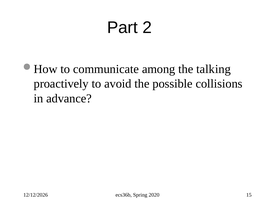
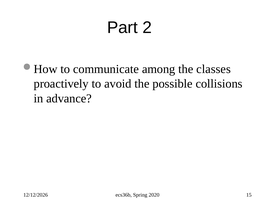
talking: talking -> classes (214, 69)
